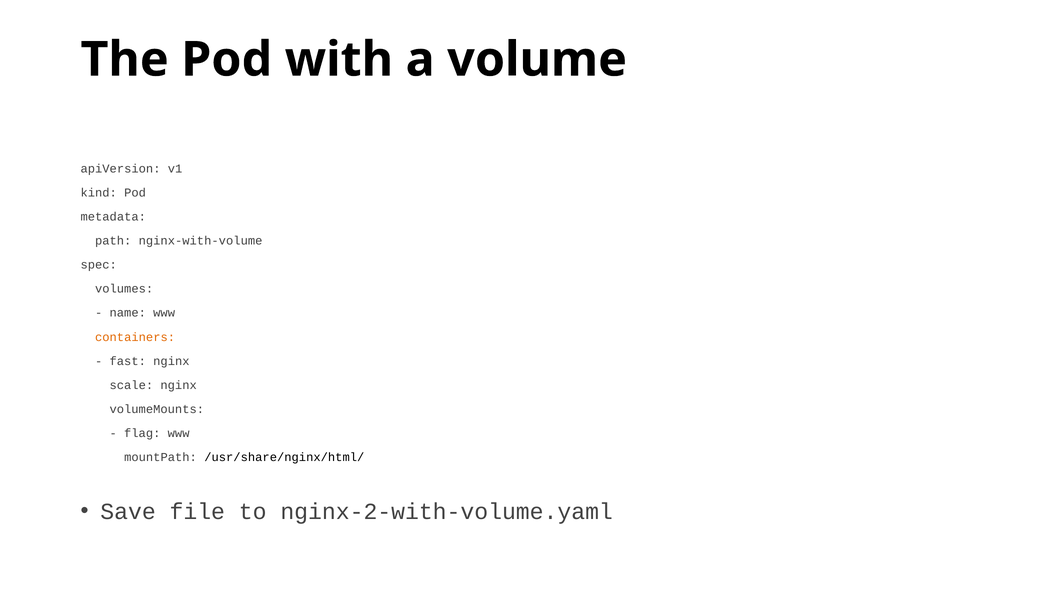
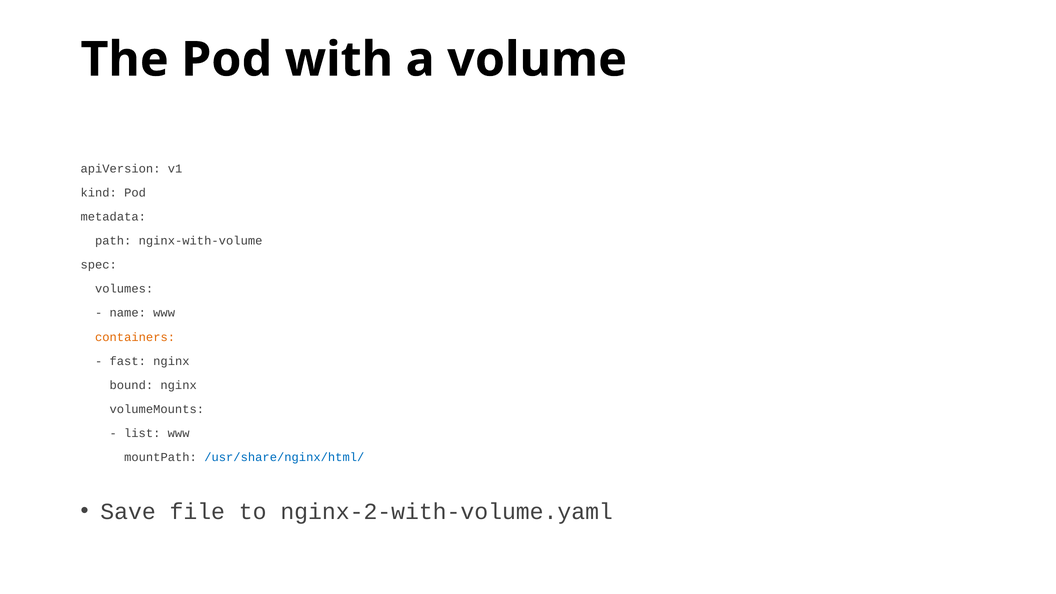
scale: scale -> bound (131, 385)
flag: flag -> list (142, 433)
/usr/share/nginx/html/ colour: black -> blue (284, 457)
